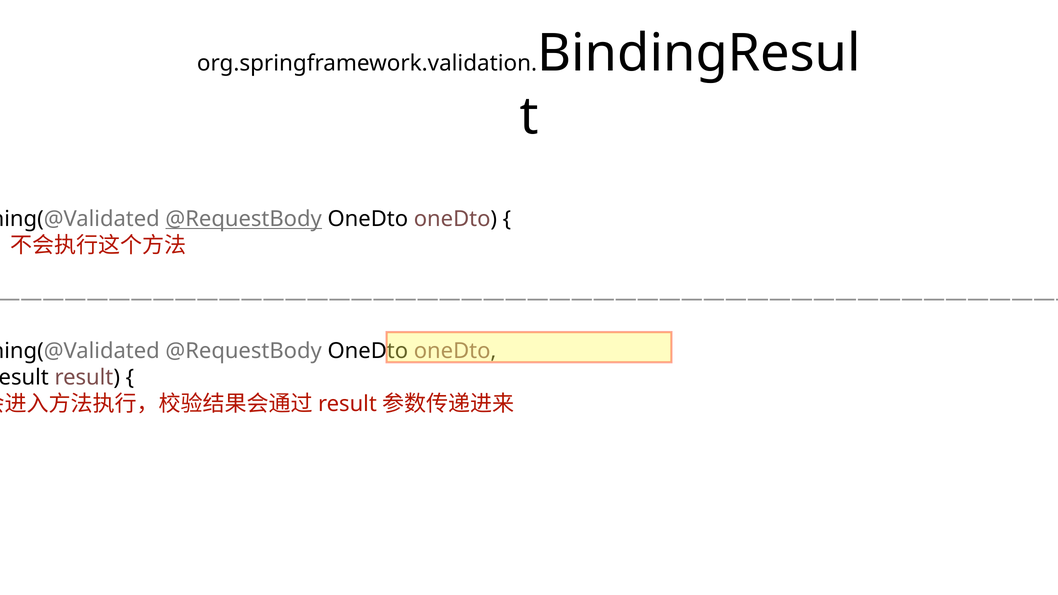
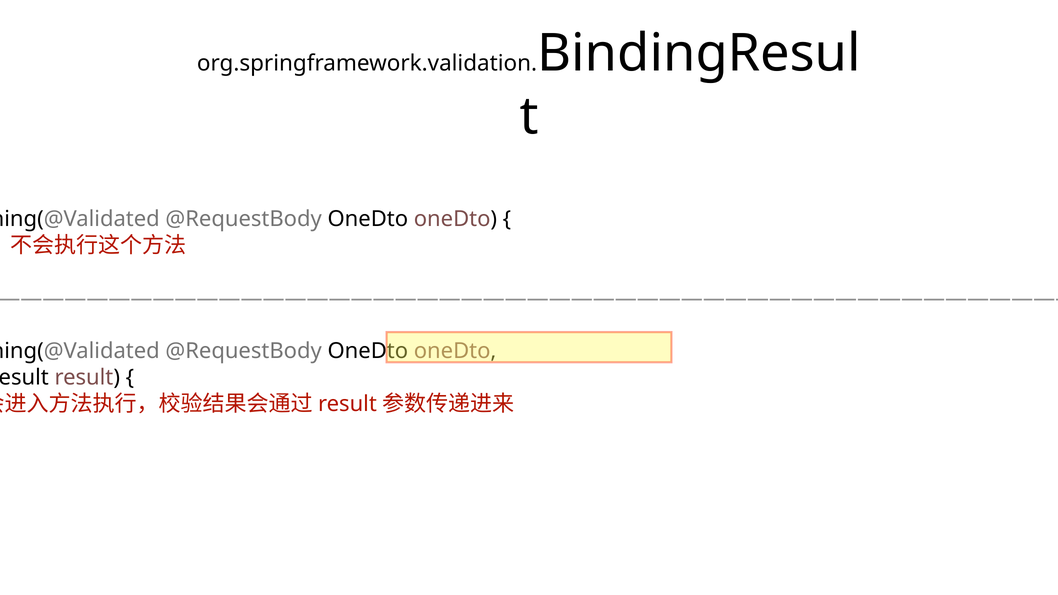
@RequestBody underline: present -> none (244, 219)
